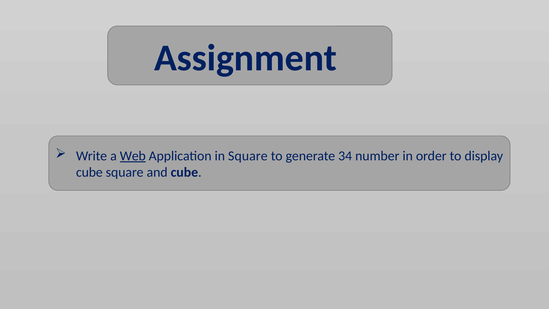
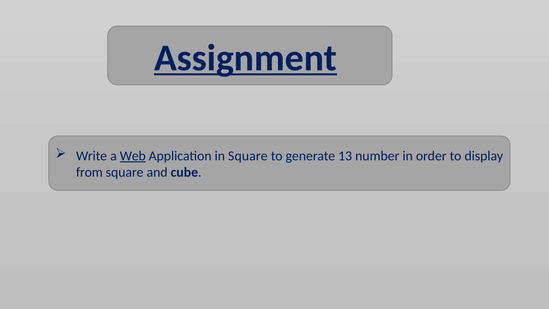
Assignment underline: none -> present (246, 58)
34: 34 -> 13 (345, 156)
cube: cube -> from (89, 172)
